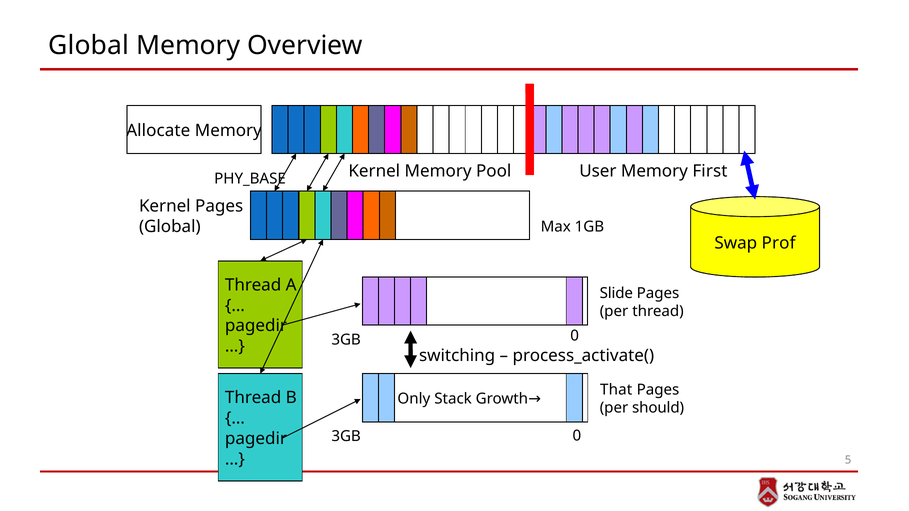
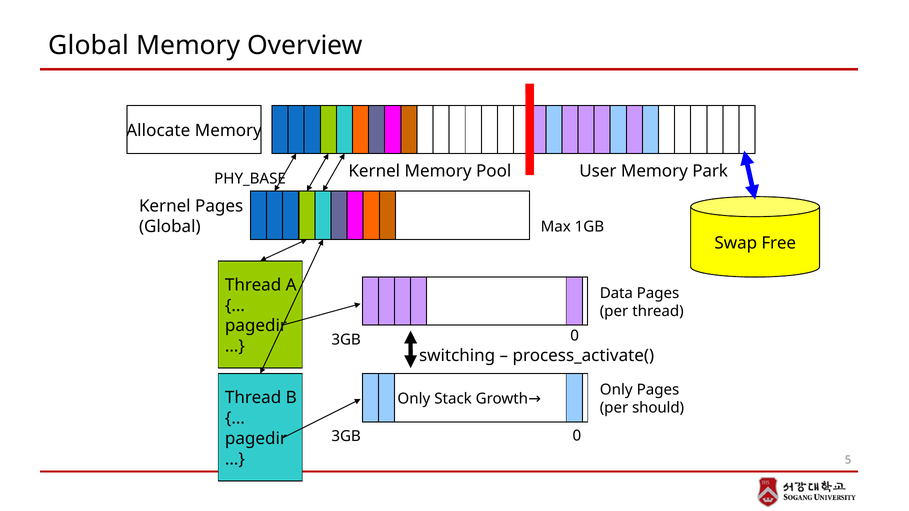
First: First -> Park (710, 171)
Prof: Prof -> Free (779, 243)
Slide: Slide -> Data (616, 293)
That: That -> Only (616, 390)
